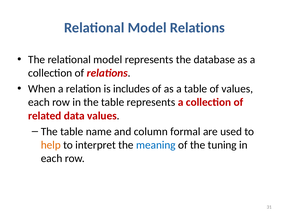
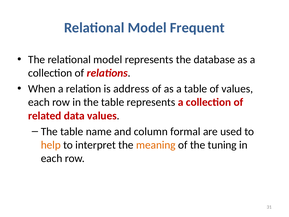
Model Relations: Relations -> Frequent (197, 28)
includes: includes -> address (131, 89)
meaning colour: blue -> orange (156, 145)
